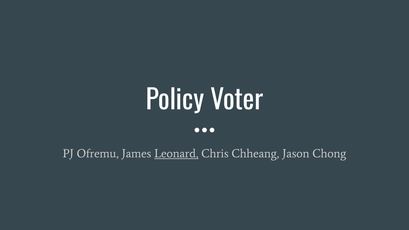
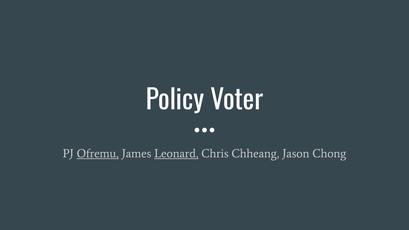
Ofremu underline: none -> present (98, 154)
